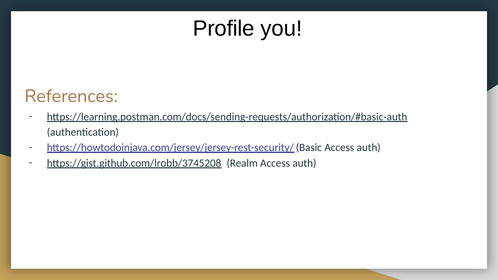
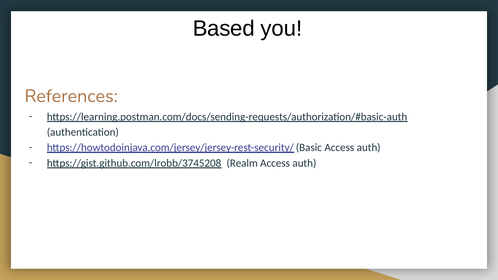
Profile: Profile -> Based (224, 29)
